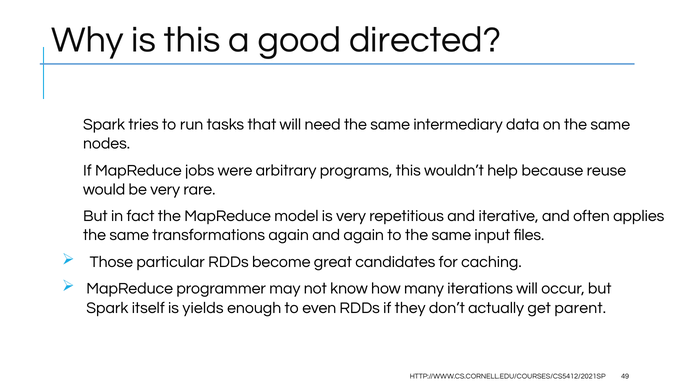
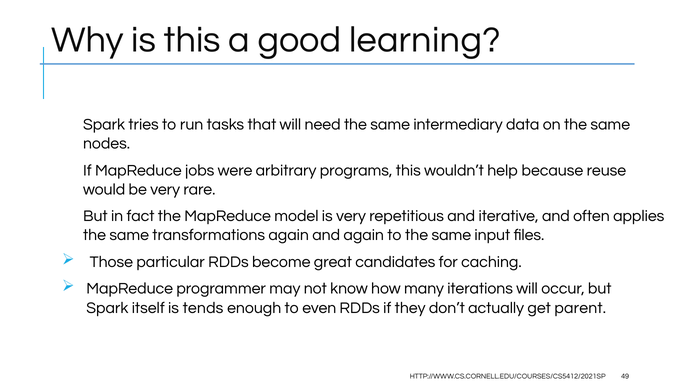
directed: directed -> learning (425, 40)
yields: yields -> tends (203, 308)
